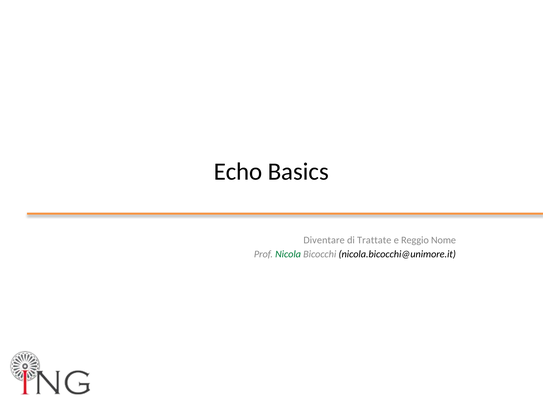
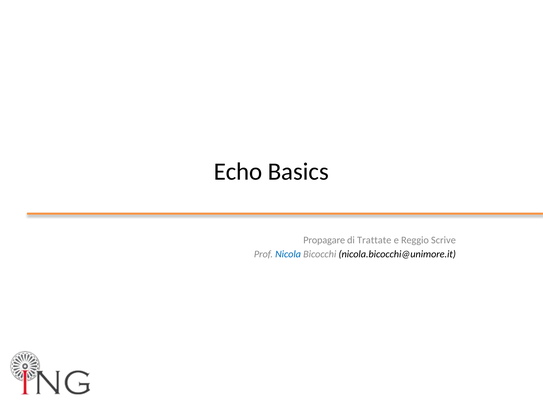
Diventare: Diventare -> Propagare (324, 240)
Nome: Nome -> Scrive (443, 240)
Nicola colour: green -> blue (288, 254)
